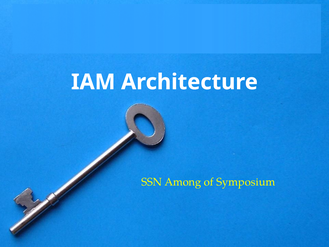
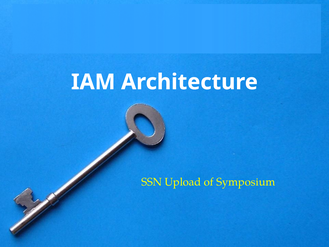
Among: Among -> Upload (183, 182)
